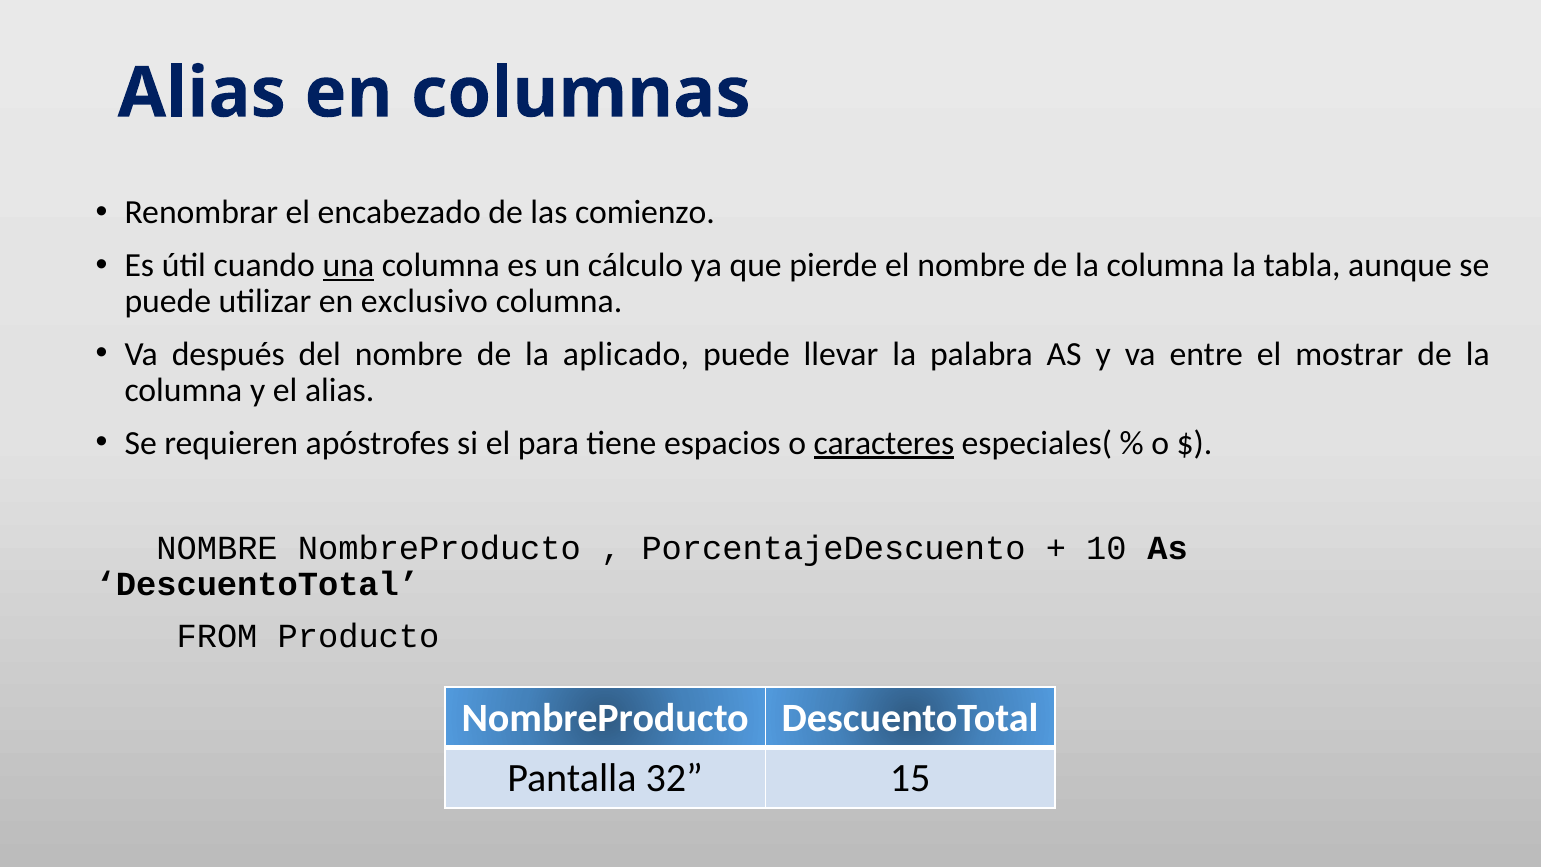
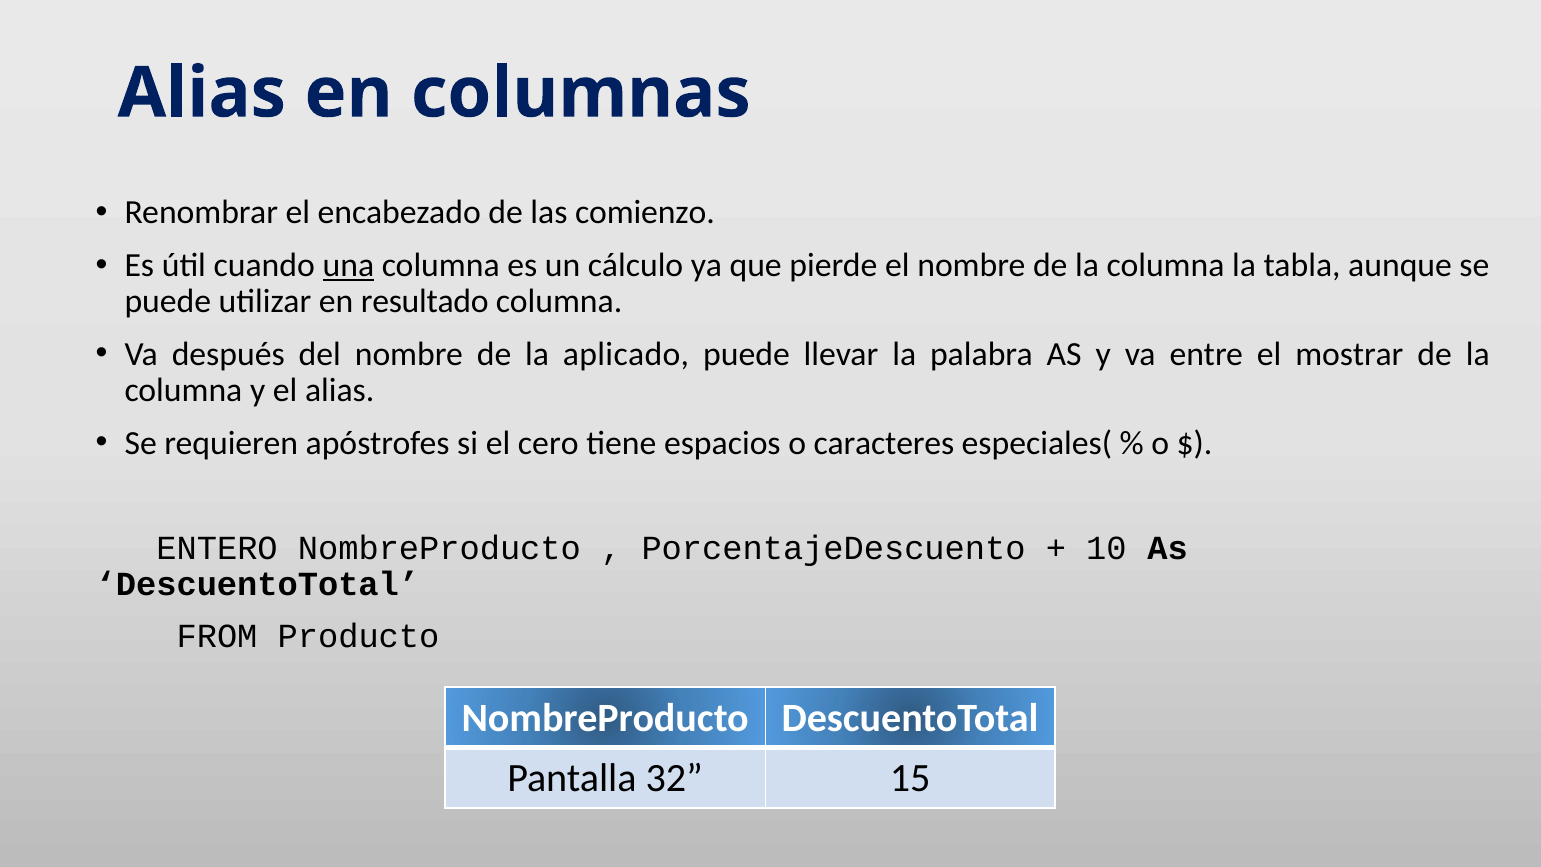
exclusivo: exclusivo -> resultado (425, 302)
para: para -> cero (548, 443)
caracteres underline: present -> none (884, 443)
NOMBRE: NOMBRE -> ENTERO (217, 548)
